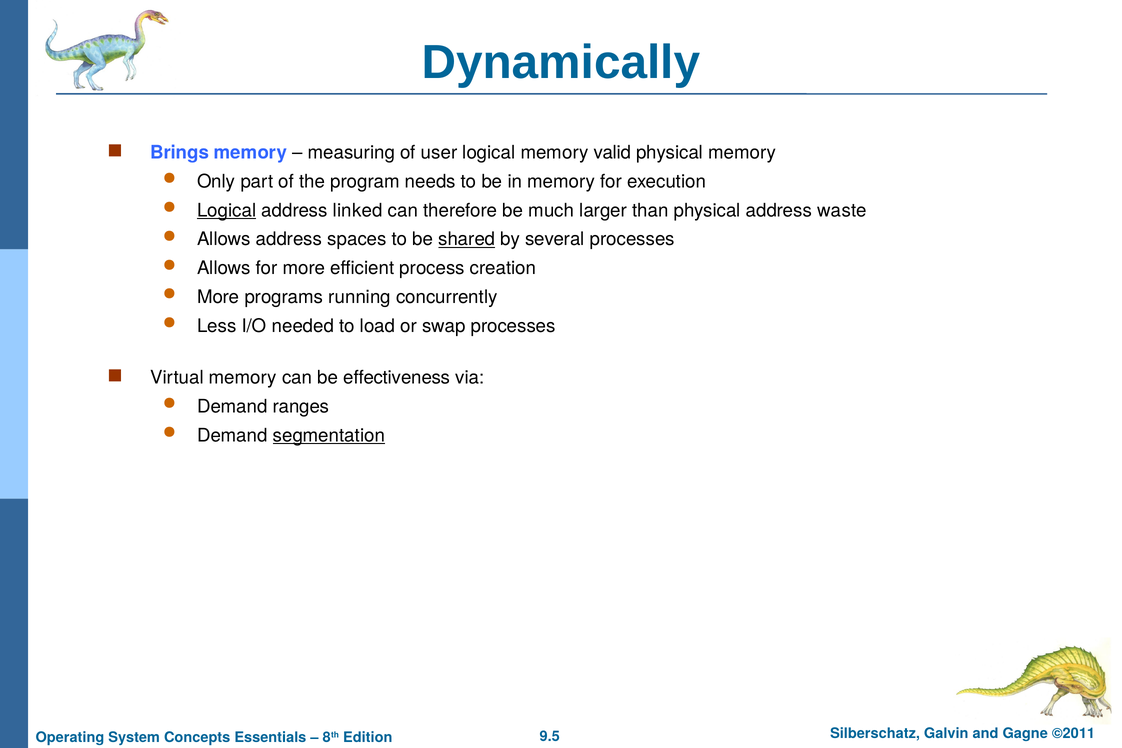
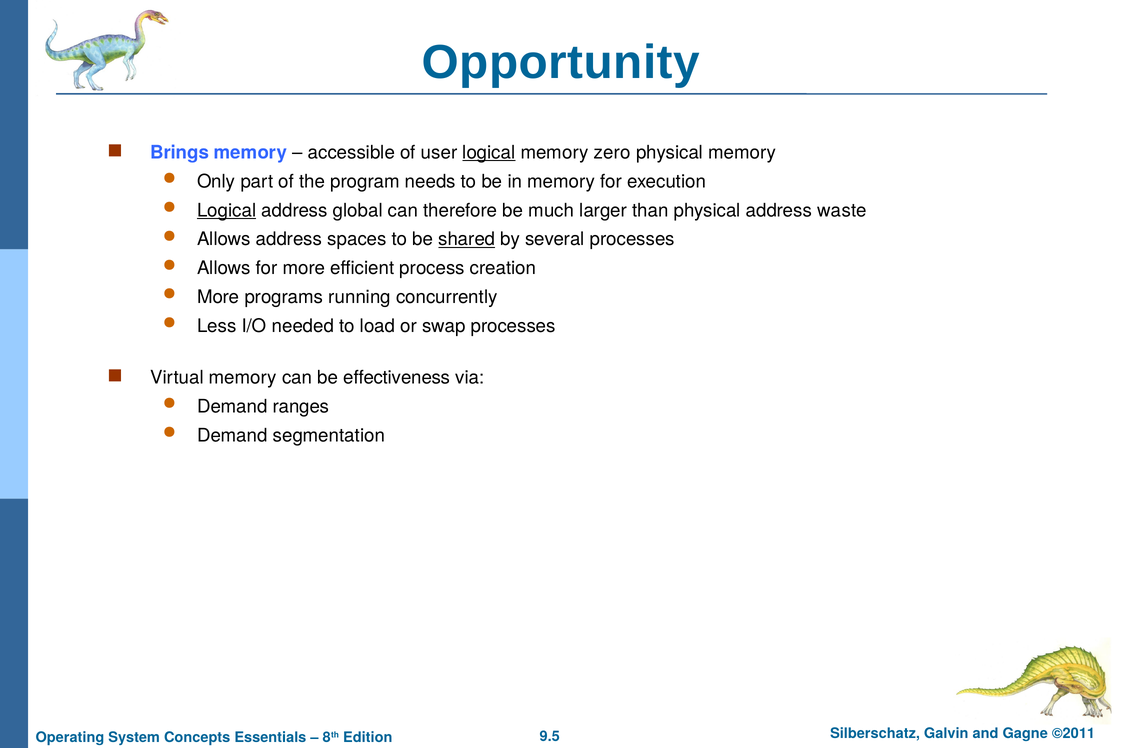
Dynamically: Dynamically -> Opportunity (561, 62)
measuring: measuring -> accessible (351, 152)
logical underline: none -> present (489, 152)
valid: valid -> zero (612, 152)
linked: linked -> global (358, 210)
segmentation underline: present -> none (329, 436)
